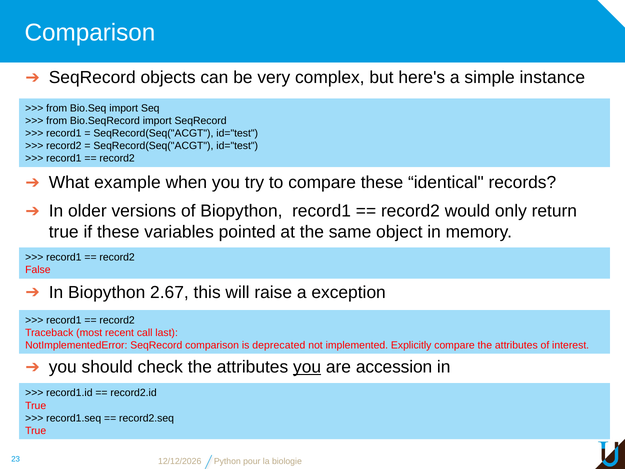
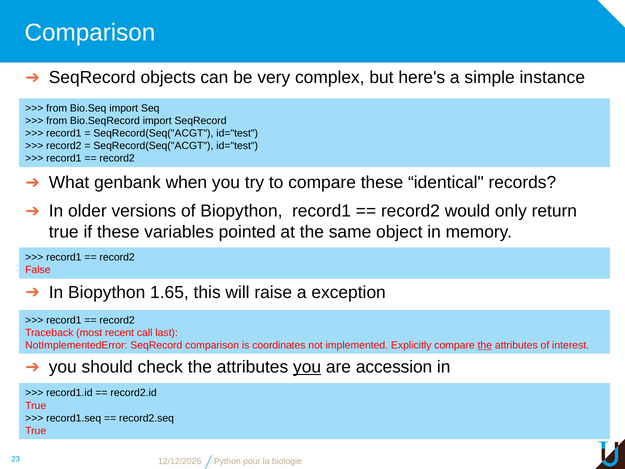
example: example -> genbank (127, 183)
2.67: 2.67 -> 1.65 (169, 292)
deprecated: deprecated -> coordinates (279, 345)
the underline: none -> present (485, 345)
